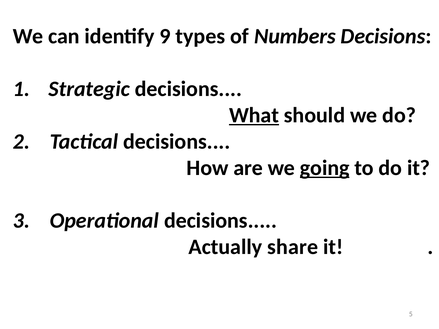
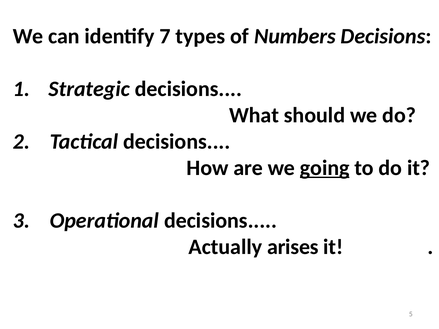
9: 9 -> 7 (165, 36)
What underline: present -> none (254, 115)
share: share -> arises (293, 247)
